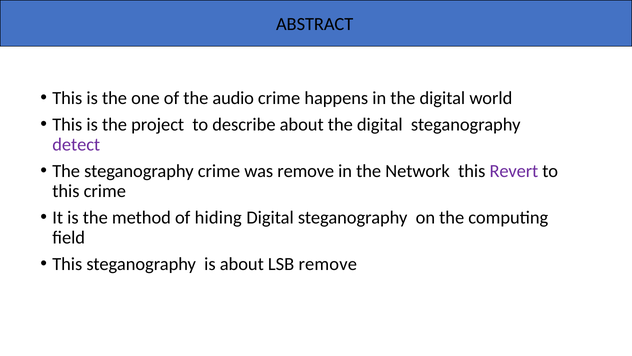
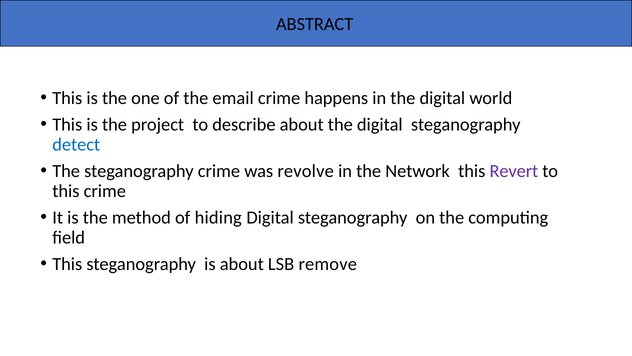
audio: audio -> email (233, 98)
detect colour: purple -> blue (76, 144)
was remove: remove -> revolve (306, 171)
